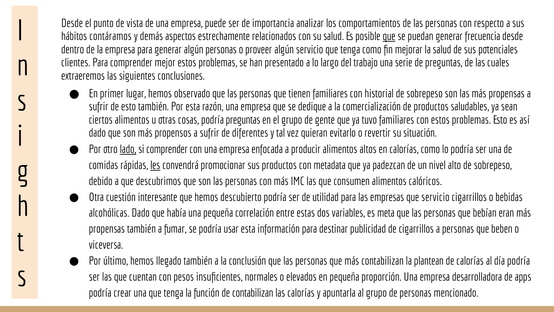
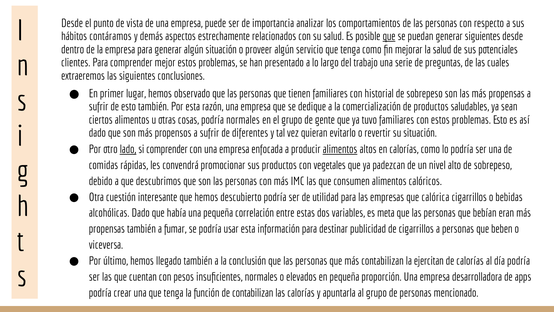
generar frecuencia: frecuencia -> siguientes (483, 36)
algún personas: personas -> situación (221, 49)
podría preguntas: preguntas -> normales (243, 120)
alimentos underline: none -> present (340, 149)
les underline: present -> none (155, 165)
metadata: metadata -> vegetales (330, 165)
que servicio: servicio -> calórica (435, 197)
plantean: plantean -> ejercitan (429, 261)
